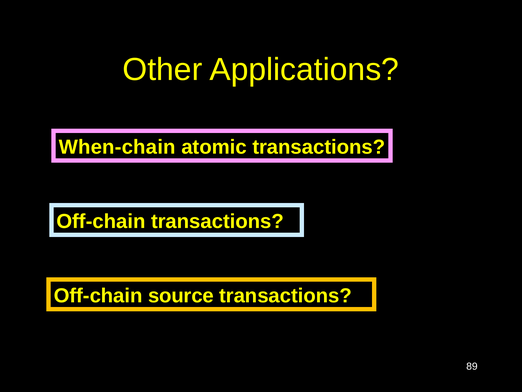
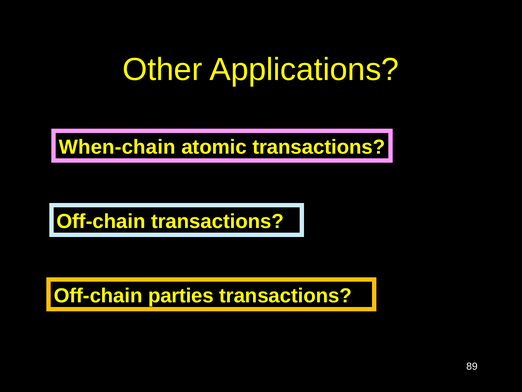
source: source -> parties (181, 295)
